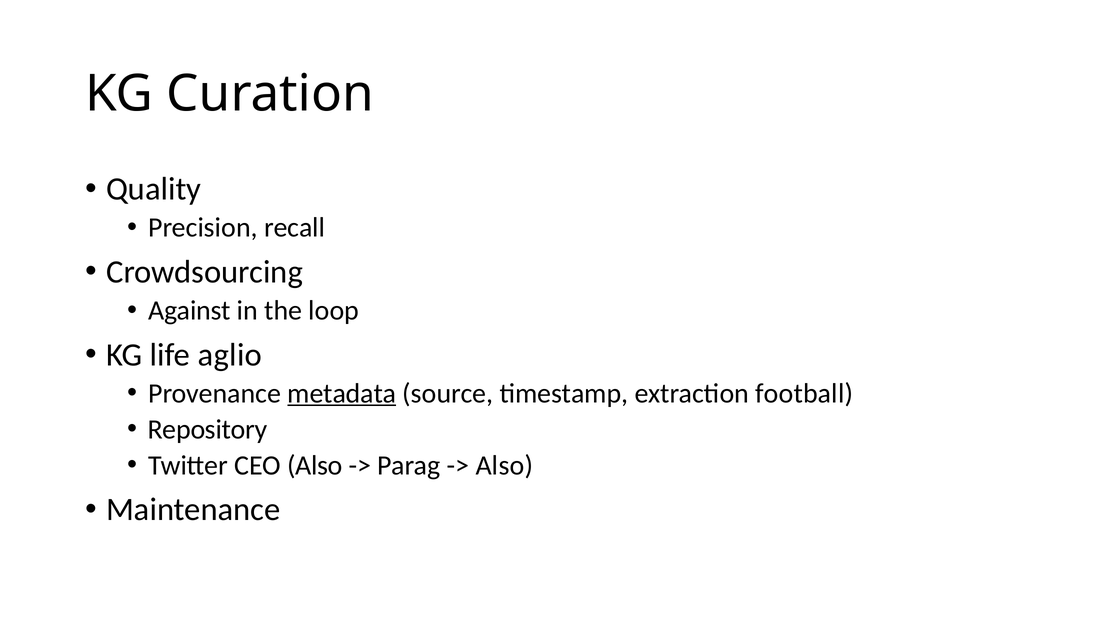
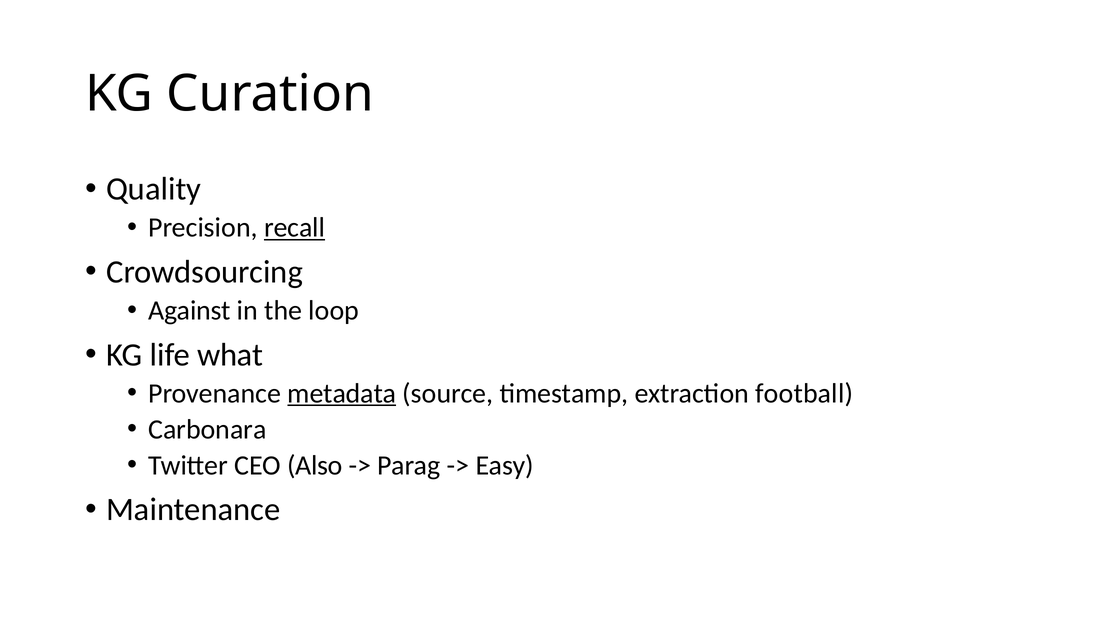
recall underline: none -> present (295, 228)
aglio: aglio -> what (230, 355)
Repository: Repository -> Carbonara (207, 429)
Also: Also -> Easy (505, 465)
